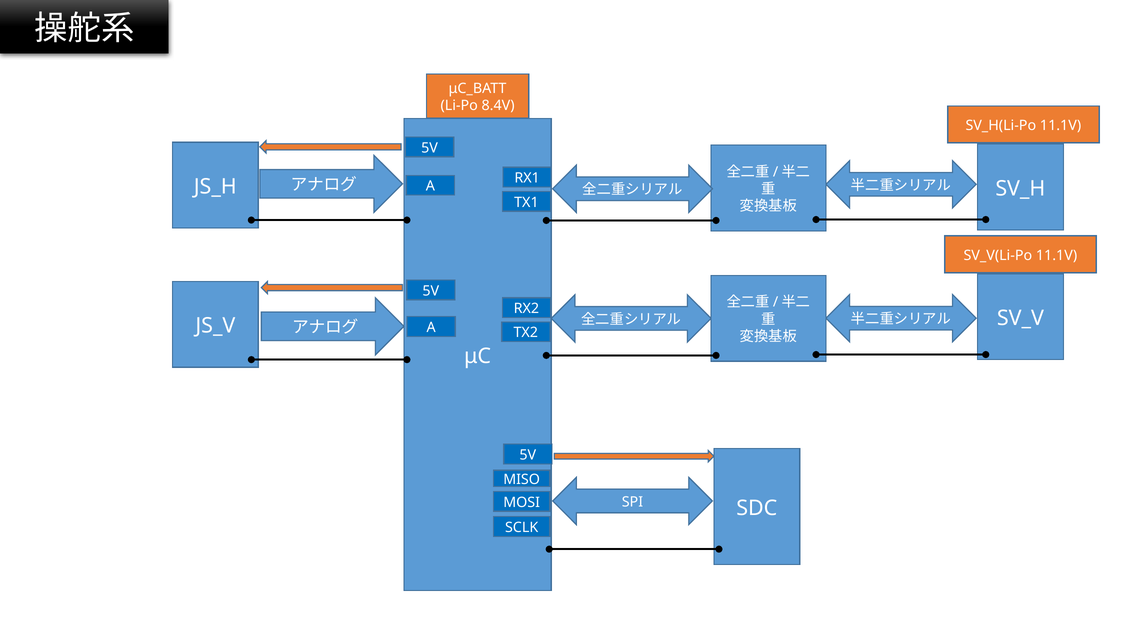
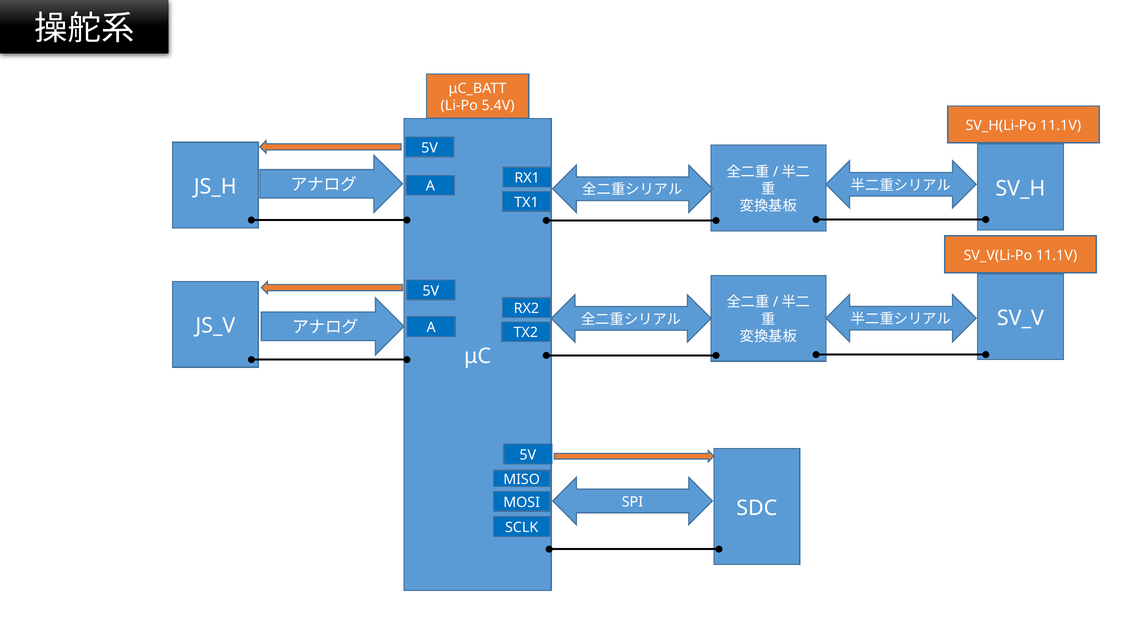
8.4V: 8.4V -> 5.4V (498, 106)
